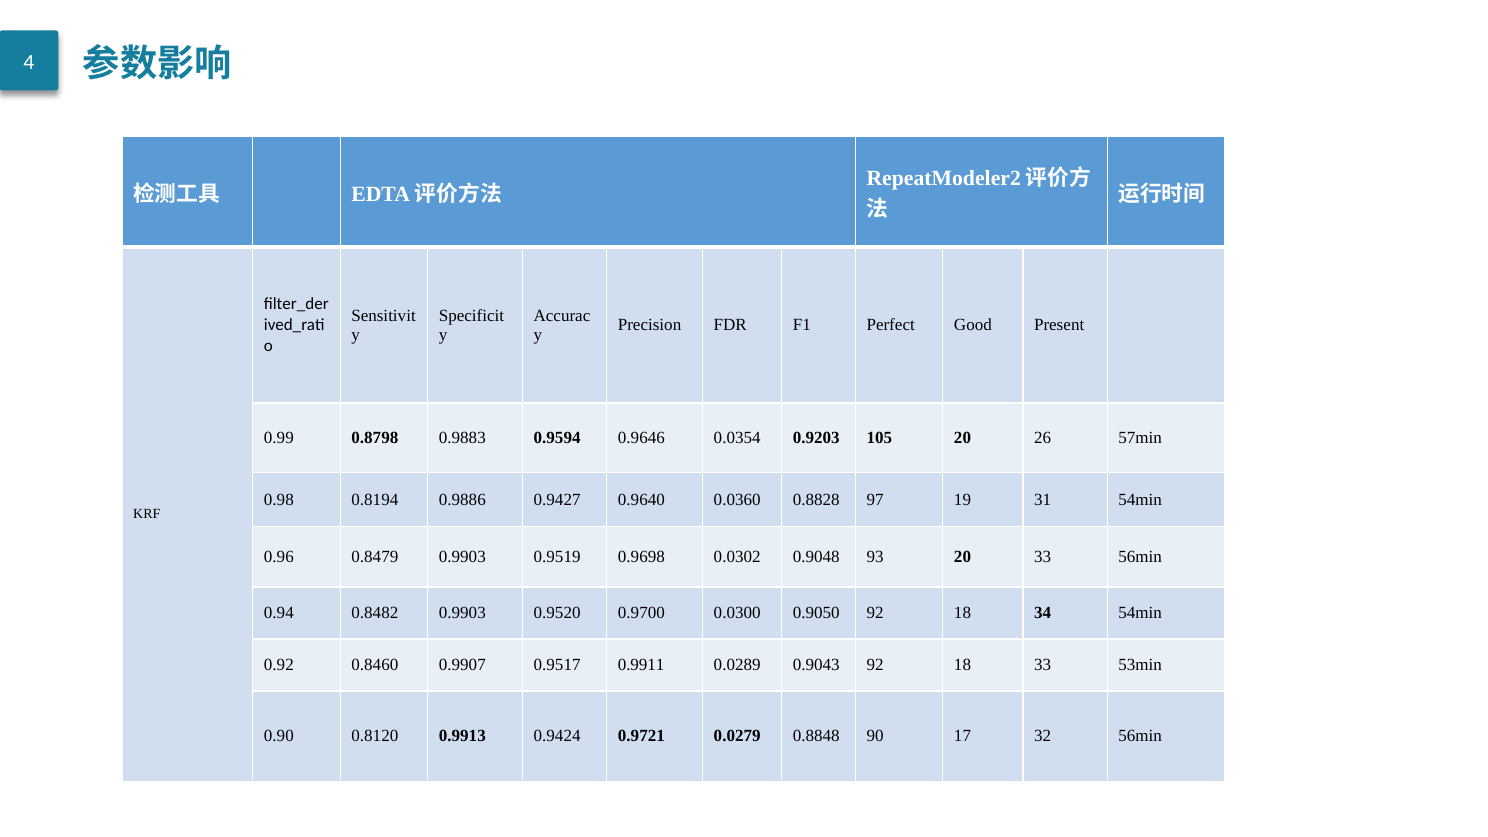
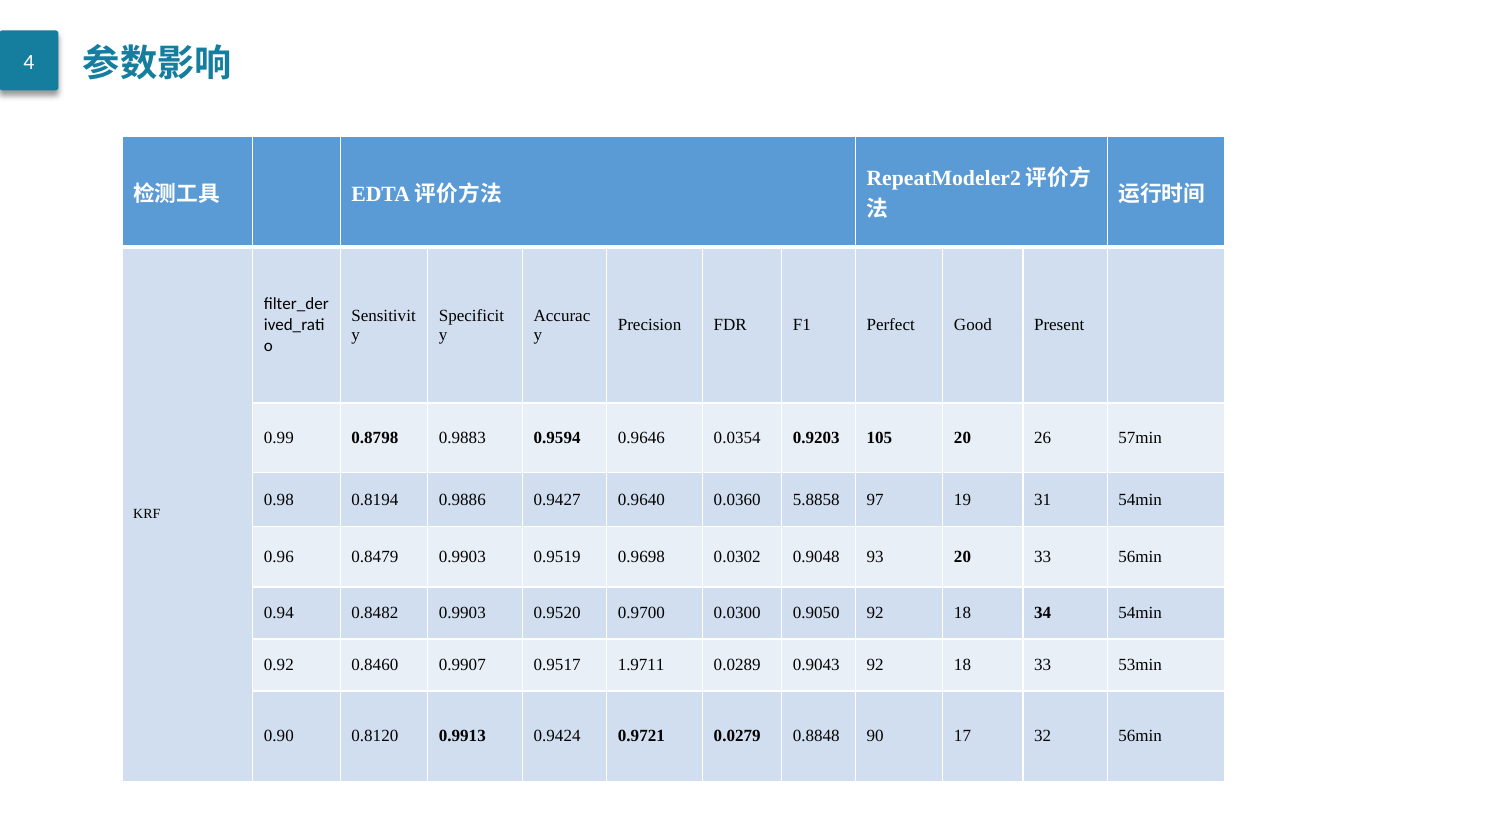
0.8828: 0.8828 -> 5.8858 (816, 500)
0.9911: 0.9911 -> 1.9711 (641, 665)
